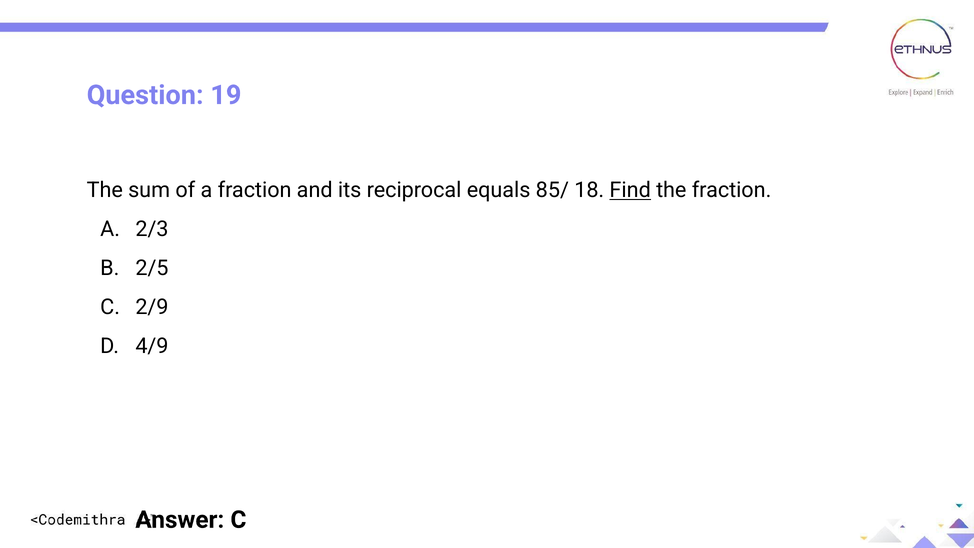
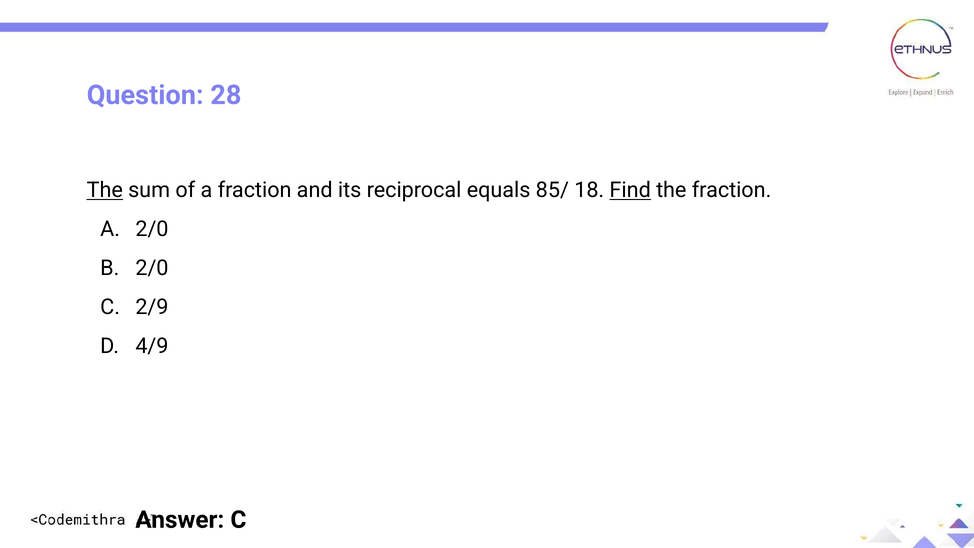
19: 19 -> 28 (226, 95)
The underline: none -> present (105, 190)
A 2/3: 2/3 -> 2/0 (152, 229)
2/5: 2/5 -> 2/0 (152, 268)
